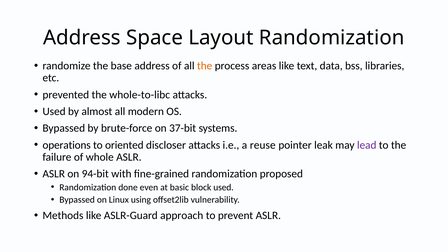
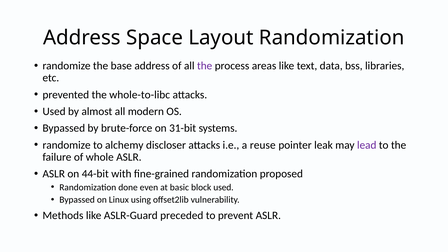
the colour: orange -> purple (205, 66)
37-bit: 37-bit -> 31-bit (183, 128)
operations: operations -> randomize (67, 145)
oriented: oriented -> alchemy (124, 145)
94-bit: 94-bit -> 44-bit (95, 174)
approach: approach -> preceded (182, 215)
